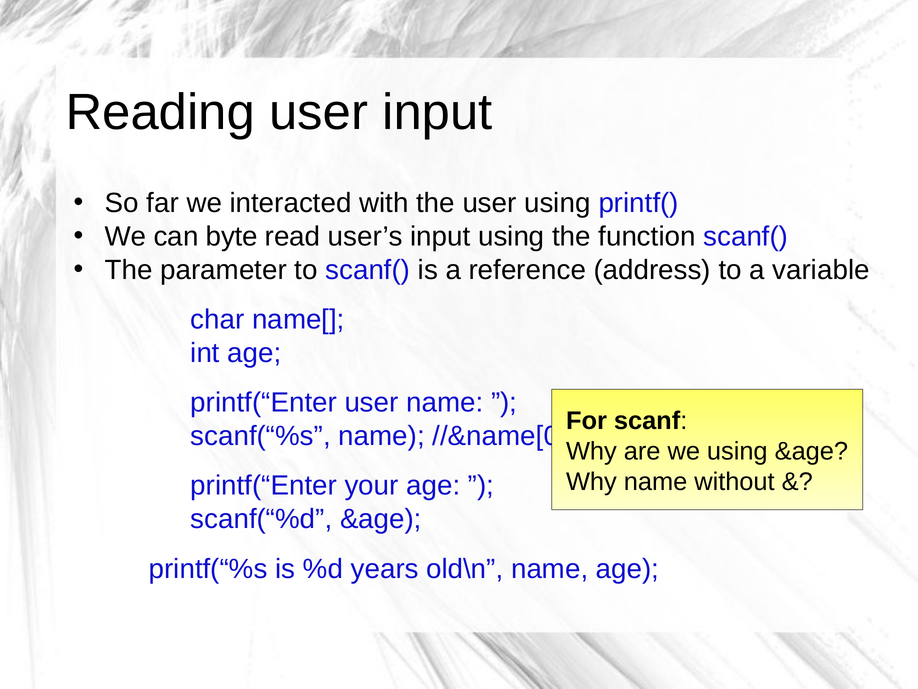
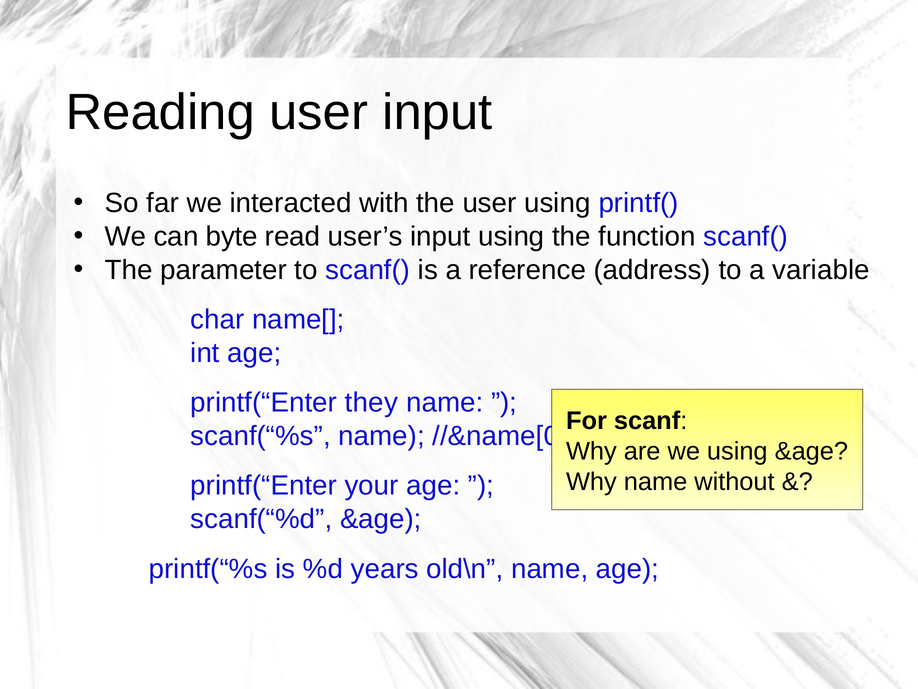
printf(“Enter user: user -> they (371, 402)
